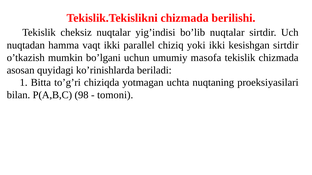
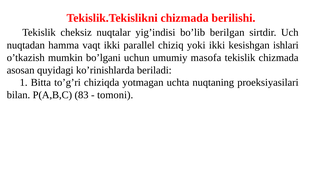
bo’lib nuqtalar: nuqtalar -> berilgan (227, 33)
kesishgan sirtdir: sirtdir -> ishlari (286, 45)
98: 98 -> 83 (82, 95)
